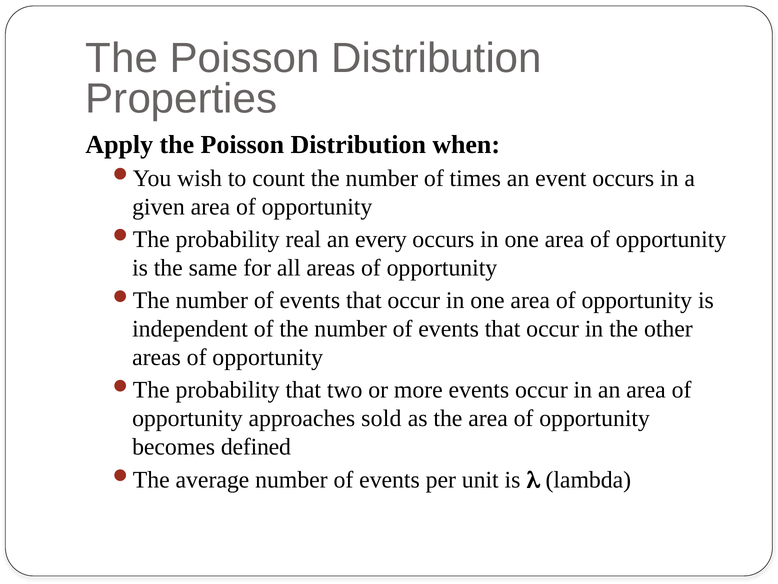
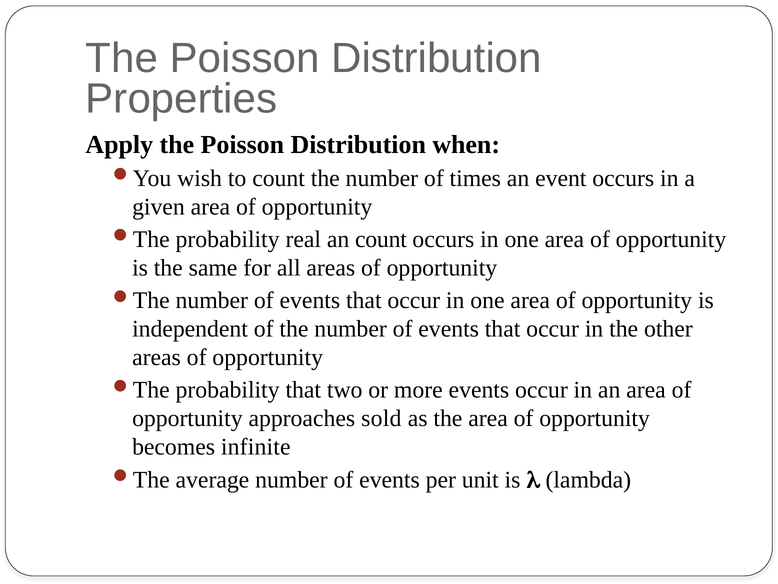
an every: every -> count (381, 239)
defined: defined -> infinite (256, 447)
